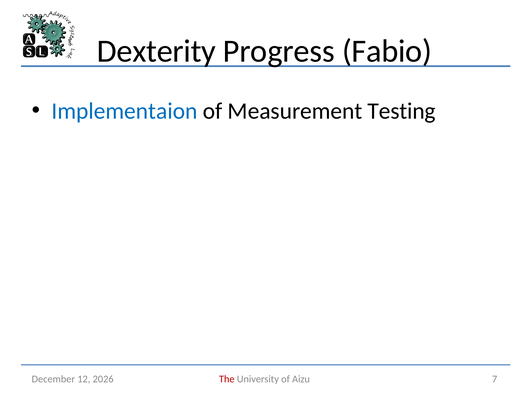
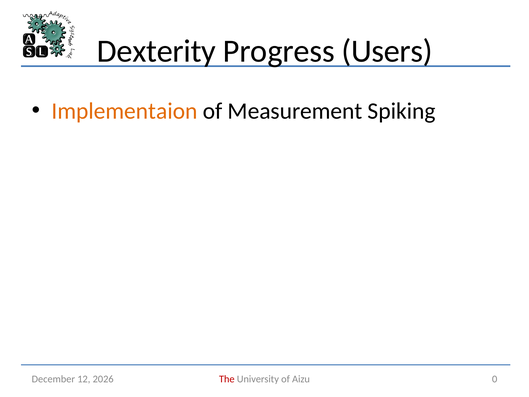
Fabio: Fabio -> Users (387, 51)
Implementaion colour: blue -> orange (125, 111)
Testing: Testing -> Spiking (402, 111)
7: 7 -> 0 (495, 379)
